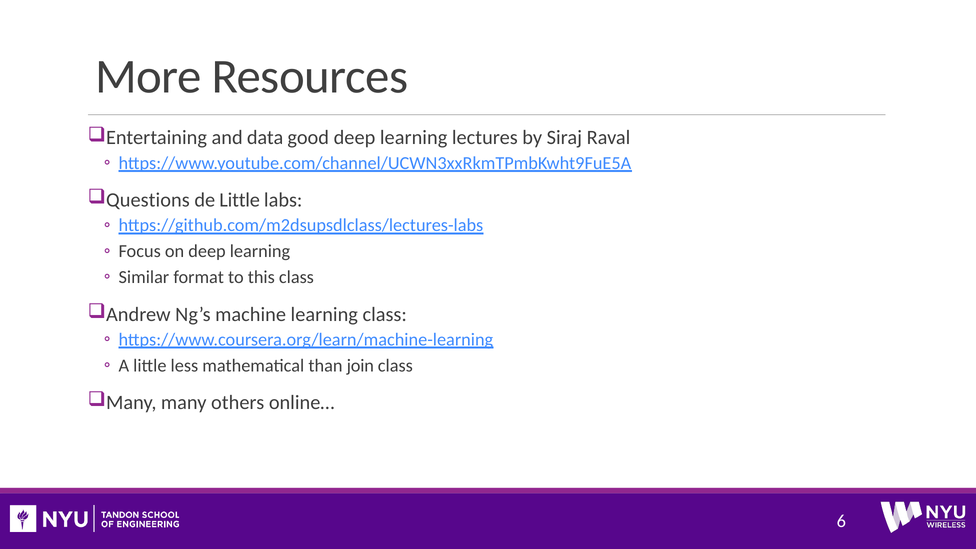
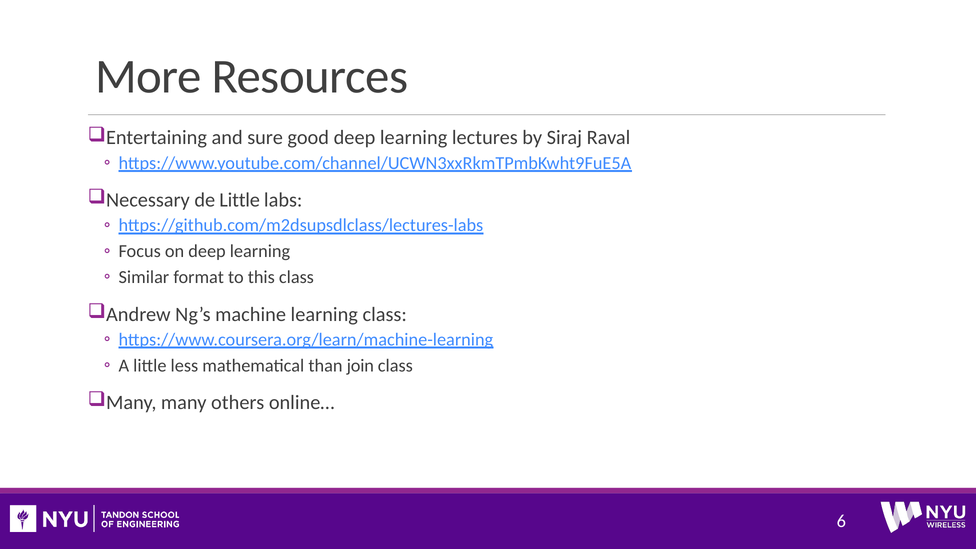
data: data -> sure (265, 138)
Questions: Questions -> Necessary (148, 200)
